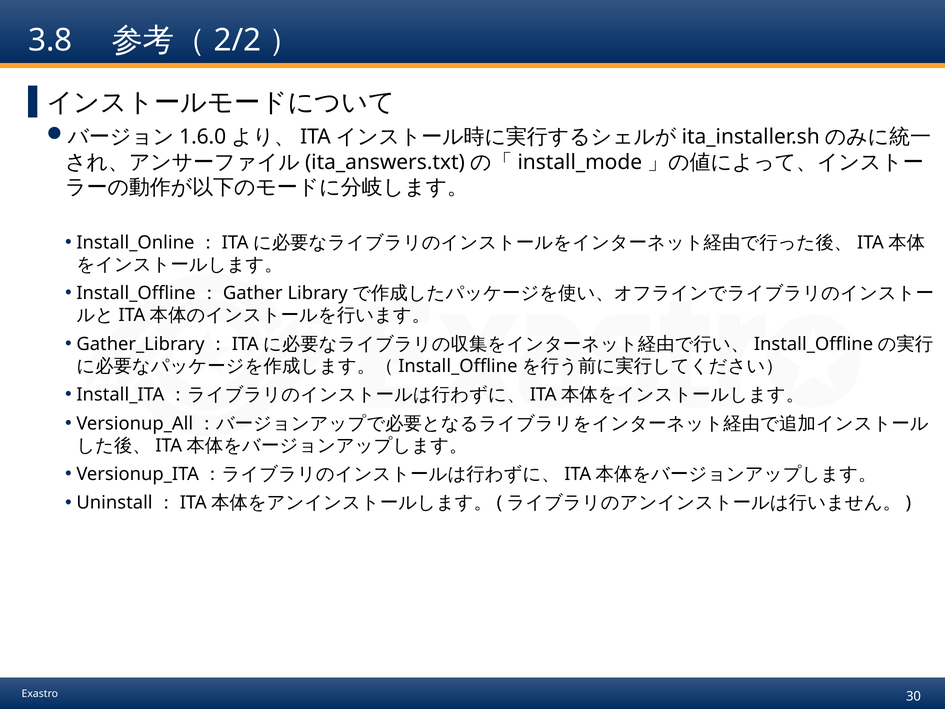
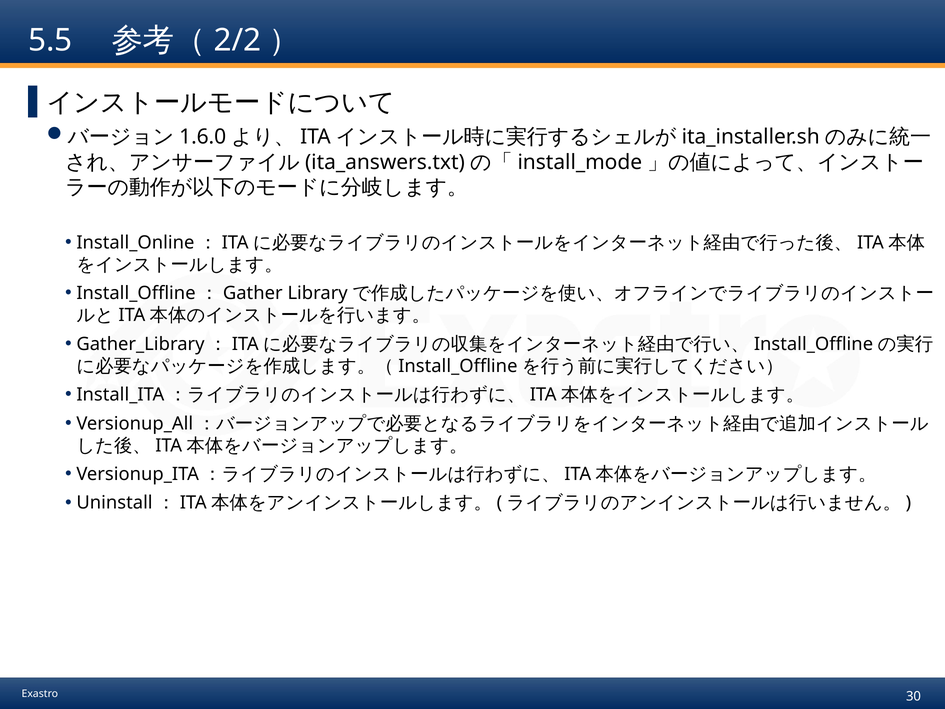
3.8: 3.8 -> 5.5 (50, 40)
